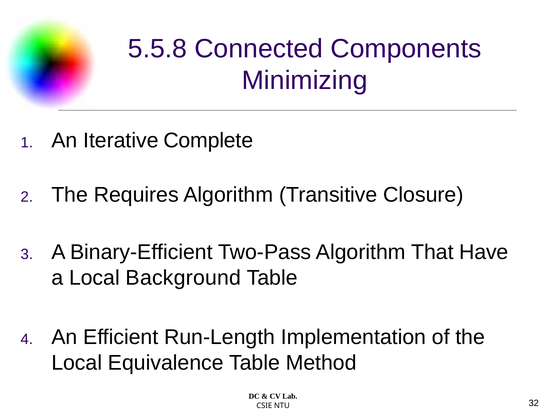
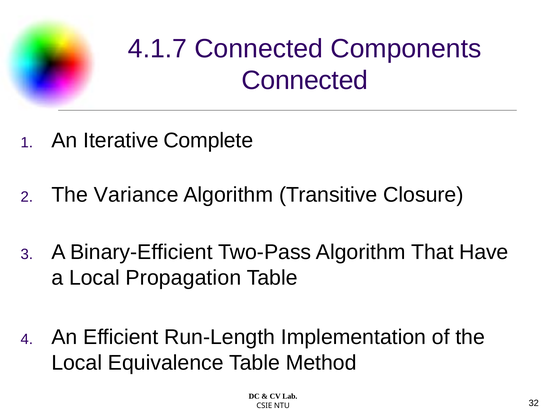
5.5.8: 5.5.8 -> 4.1.7 (157, 49)
Minimizing: Minimizing -> Connected (305, 81)
Requires: Requires -> Variance (136, 195)
Background: Background -> Propagation (183, 278)
